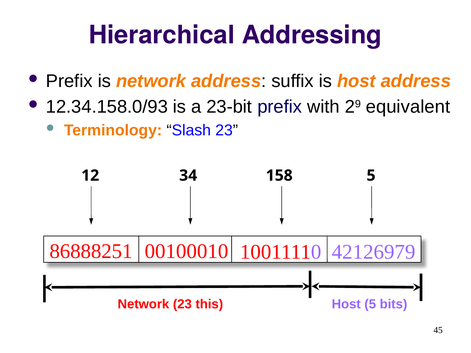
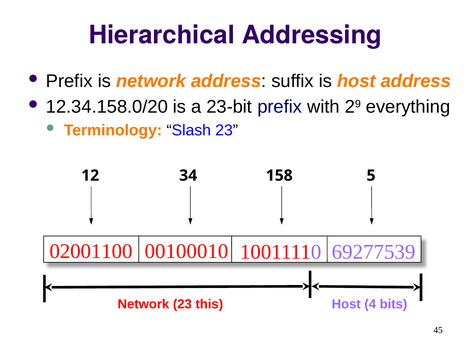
12.34.158.0/93: 12.34.158.0/93 -> 12.34.158.0/20 (107, 107)
equivalent: equivalent -> everything (408, 107)
86888251: 86888251 -> 02001100 (91, 251)
42126979: 42126979 -> 69277539 (374, 252)
Host 5: 5 -> 4 (370, 305)
